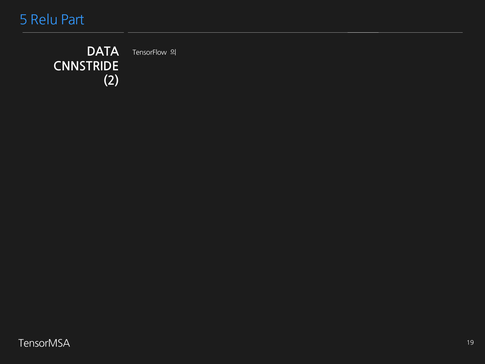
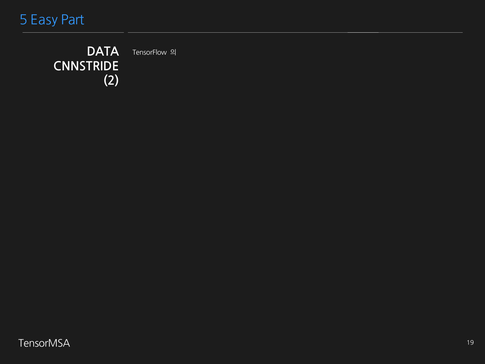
Relu: Relu -> Easy (44, 20)
